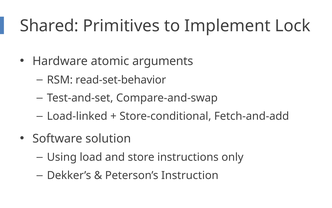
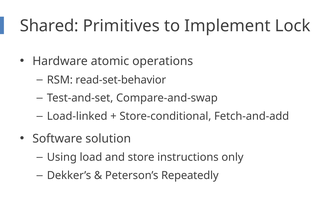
arguments: arguments -> operations (163, 61)
Instruction: Instruction -> Repeatedly (190, 175)
